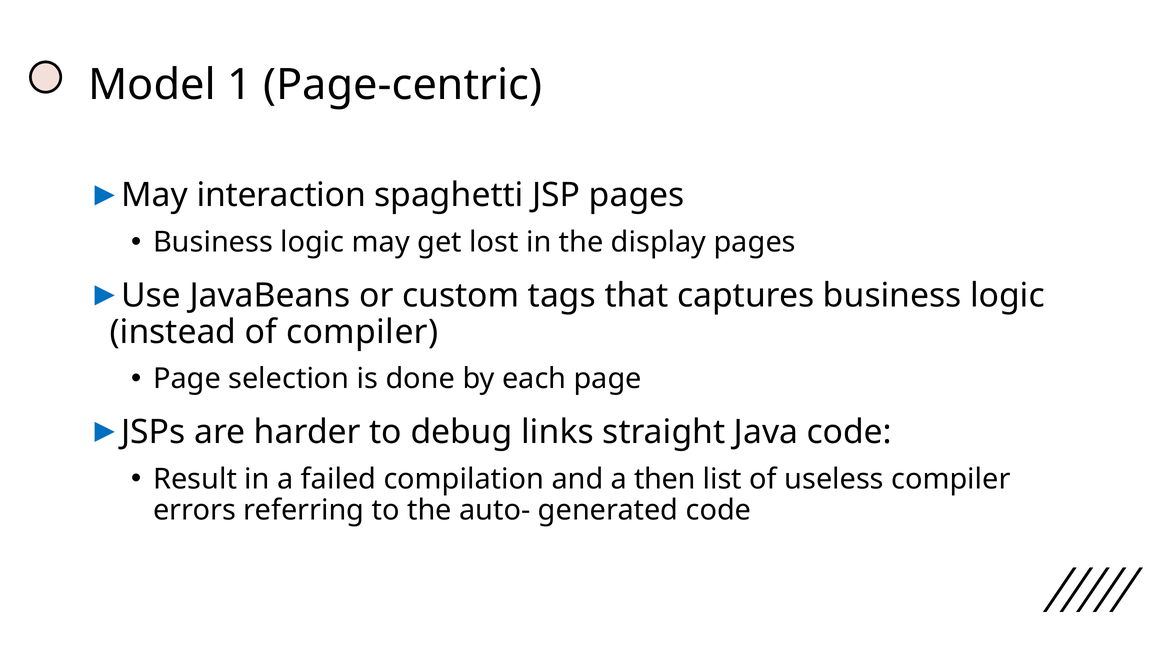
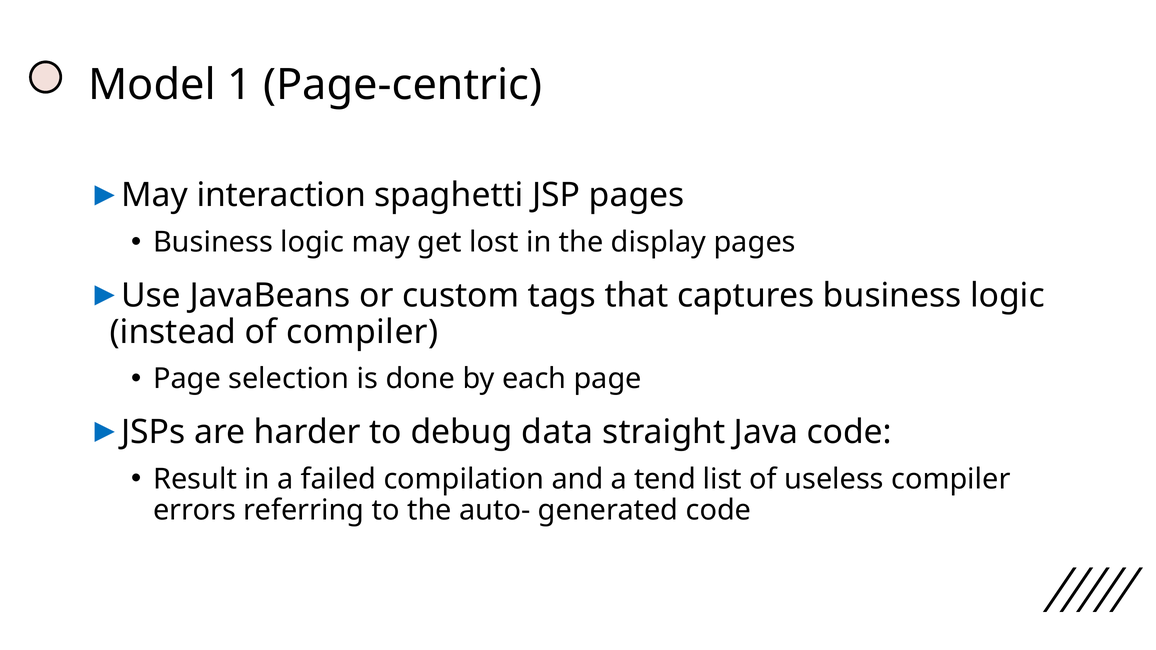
links: links -> data (557, 432)
then: then -> tend (665, 479)
